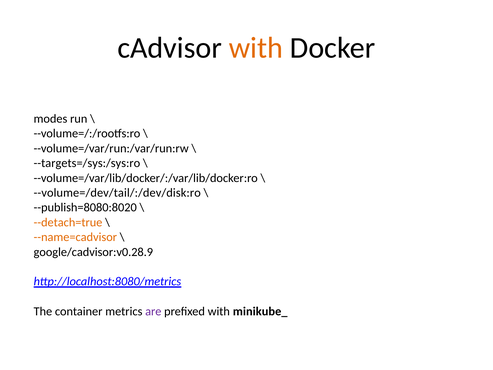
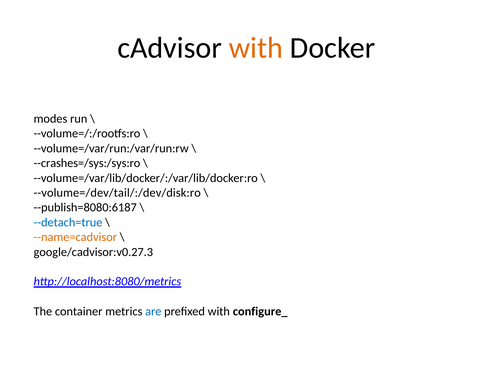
--targets=/sys:/sys:ro: --targets=/sys:/sys:ro -> --crashes=/sys:/sys:ro (87, 163)
--publish=8080:8020: --publish=8080:8020 -> --publish=8080:6187 (85, 207)
--detach=true colour: orange -> blue (68, 222)
google/cadvisor:v0.28.9: google/cadvisor:v0.28.9 -> google/cadvisor:v0.27.3 (93, 252)
are colour: purple -> blue (153, 311)
minikube_: minikube_ -> configure_ (260, 311)
